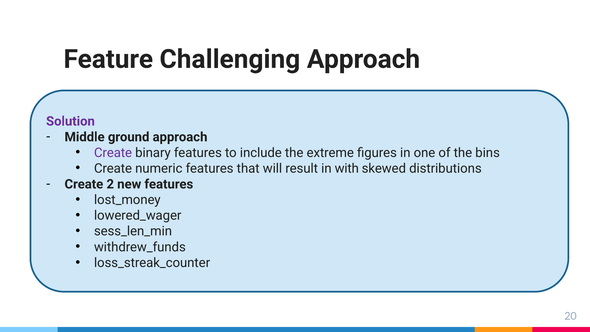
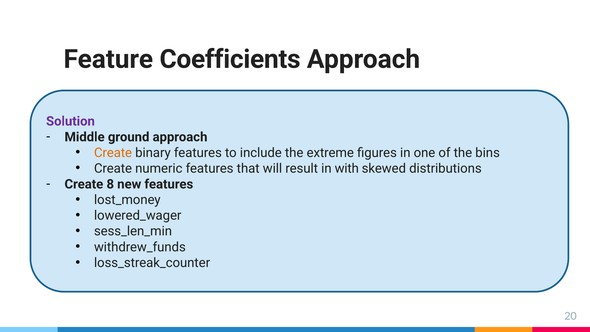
Challenging: Challenging -> Coefficients (230, 59)
Create colour: purple -> orange (113, 153)
2: 2 -> 8 (110, 184)
